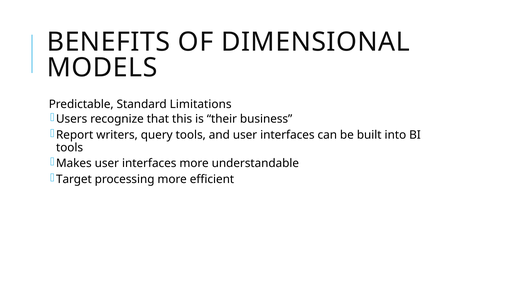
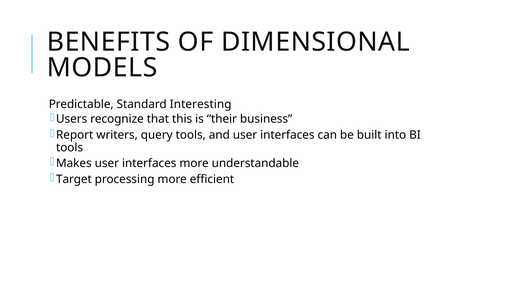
Limitations: Limitations -> Interesting (201, 104)
